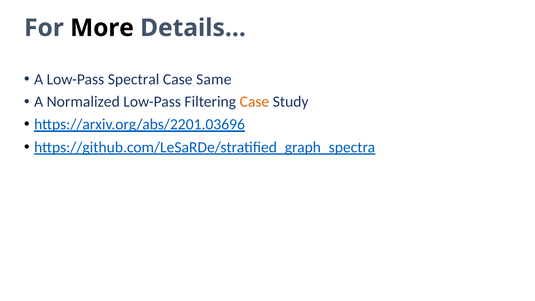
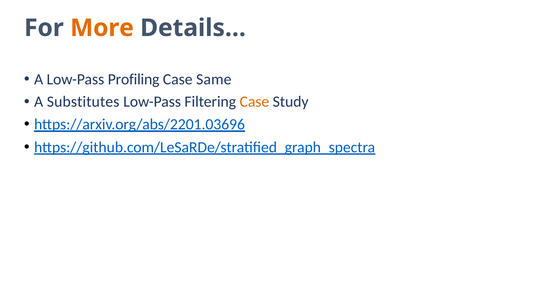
More colour: black -> orange (102, 28)
Spectral: Spectral -> Profiling (134, 79)
Normalized: Normalized -> Substitutes (83, 102)
